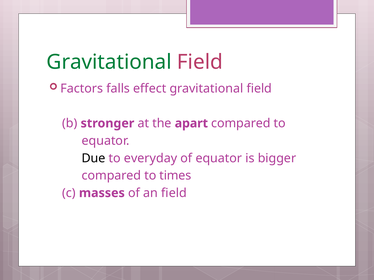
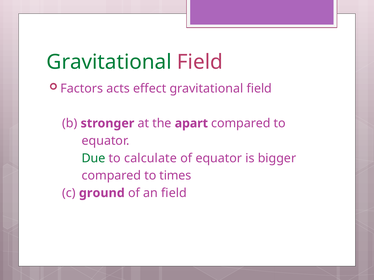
falls: falls -> acts (118, 89)
Due colour: black -> green (94, 158)
everyday: everyday -> calculate (151, 158)
masses: masses -> ground (102, 193)
